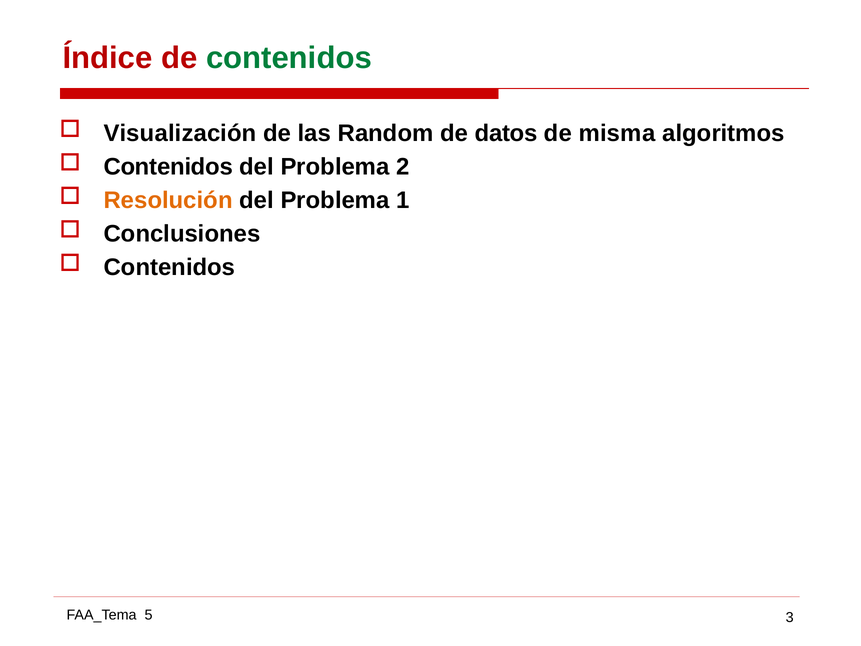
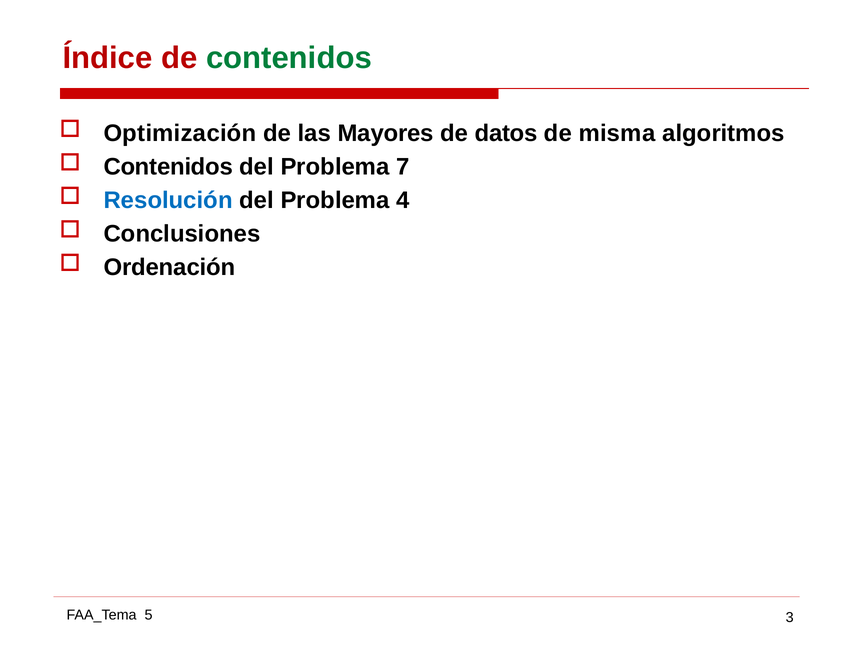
Visualización: Visualización -> Optimización (180, 133)
Random: Random -> Mayores (386, 133)
2: 2 -> 7 (403, 167)
Resolución colour: orange -> blue (168, 200)
1: 1 -> 4 (403, 200)
Contenidos: Contenidos -> Ordenación (170, 267)
